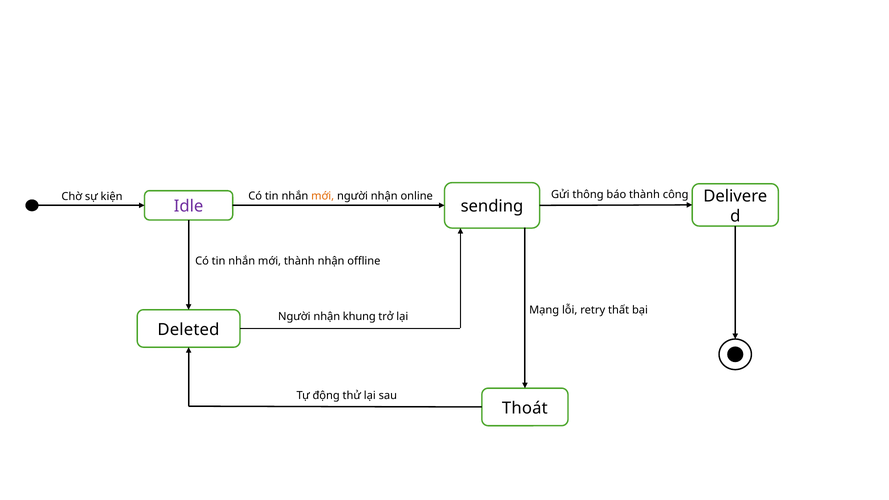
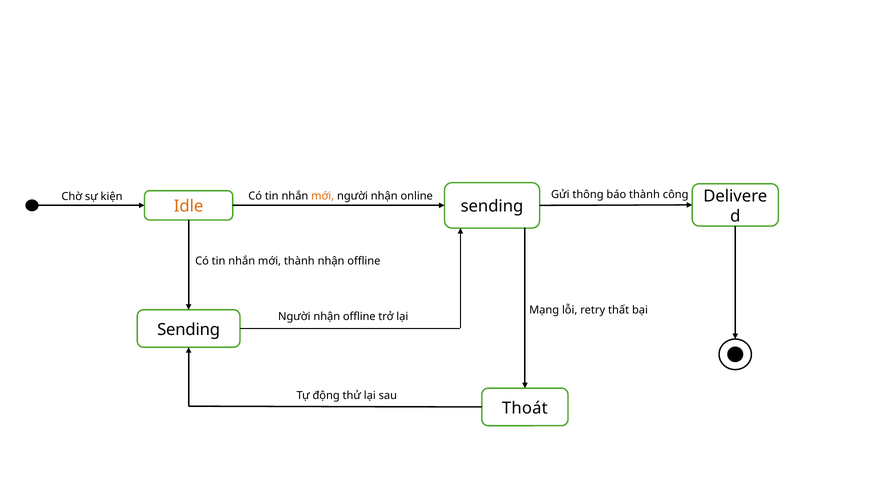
Idle colour: purple -> orange (189, 207)
Người nhận khung: khung -> offline (359, 316)
Deleted: Deleted -> Sending (189, 330)
